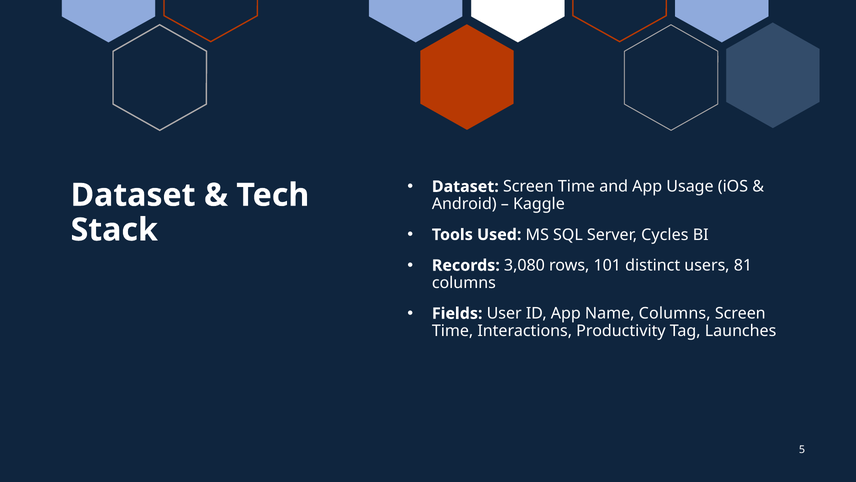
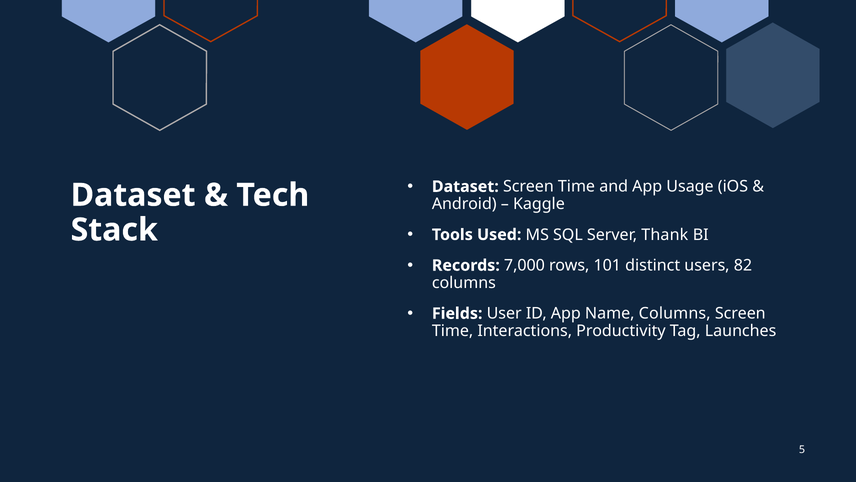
Cycles: Cycles -> Thank (665, 234)
3,080: 3,080 -> 7,000 (524, 265)
81: 81 -> 82 (743, 265)
